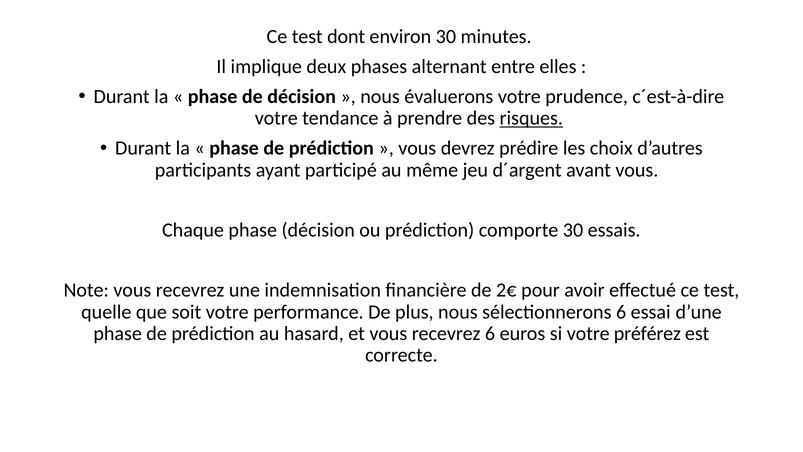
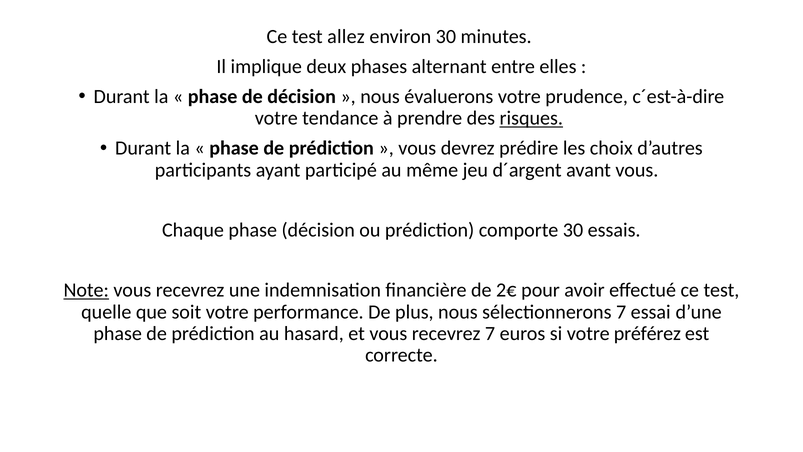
dont: dont -> allez (346, 36)
Note underline: none -> present (86, 290)
sélectionnerons 6: 6 -> 7 (621, 312)
recevrez 6: 6 -> 7 (490, 333)
